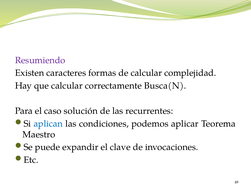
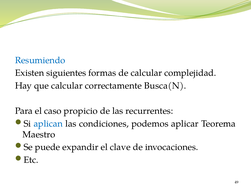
Resumiendo colour: purple -> blue (40, 60)
caracteres: caracteres -> siguientes (66, 73)
solución: solución -> propicio (81, 111)
